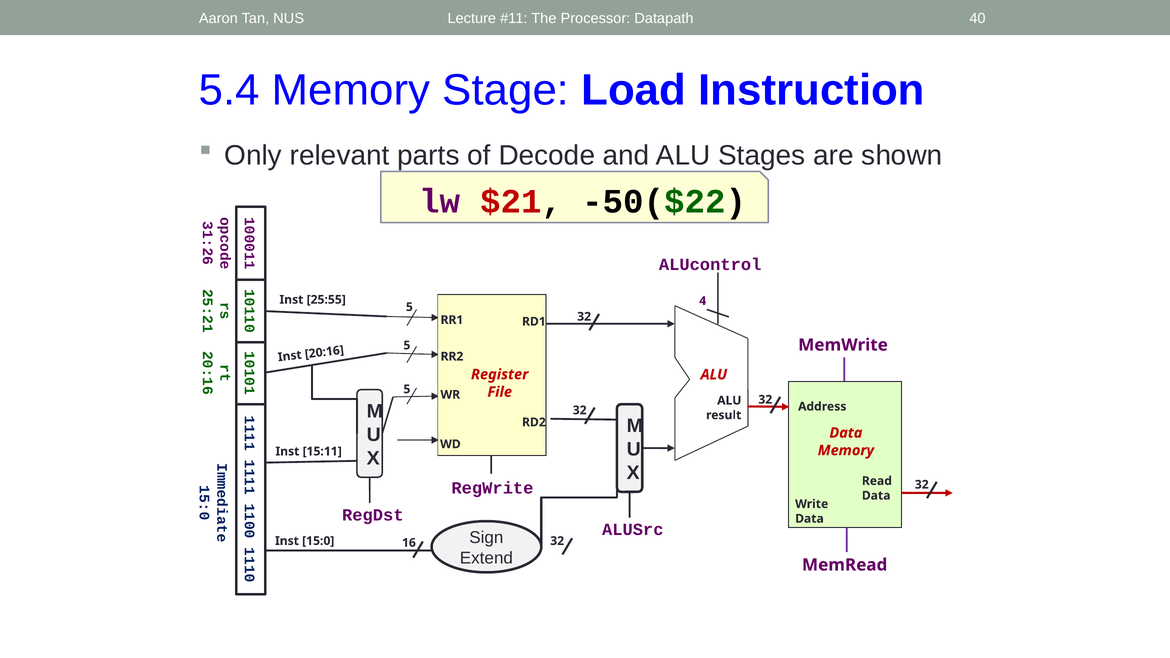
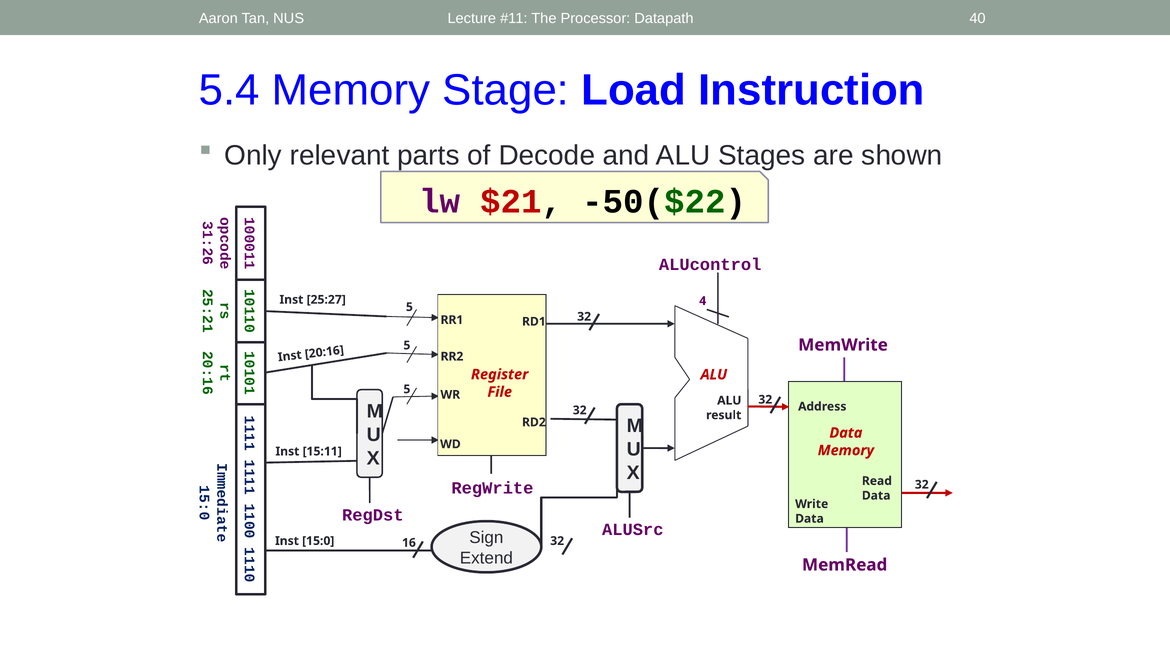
25:55: 25:55 -> 25:27 (326, 300)
